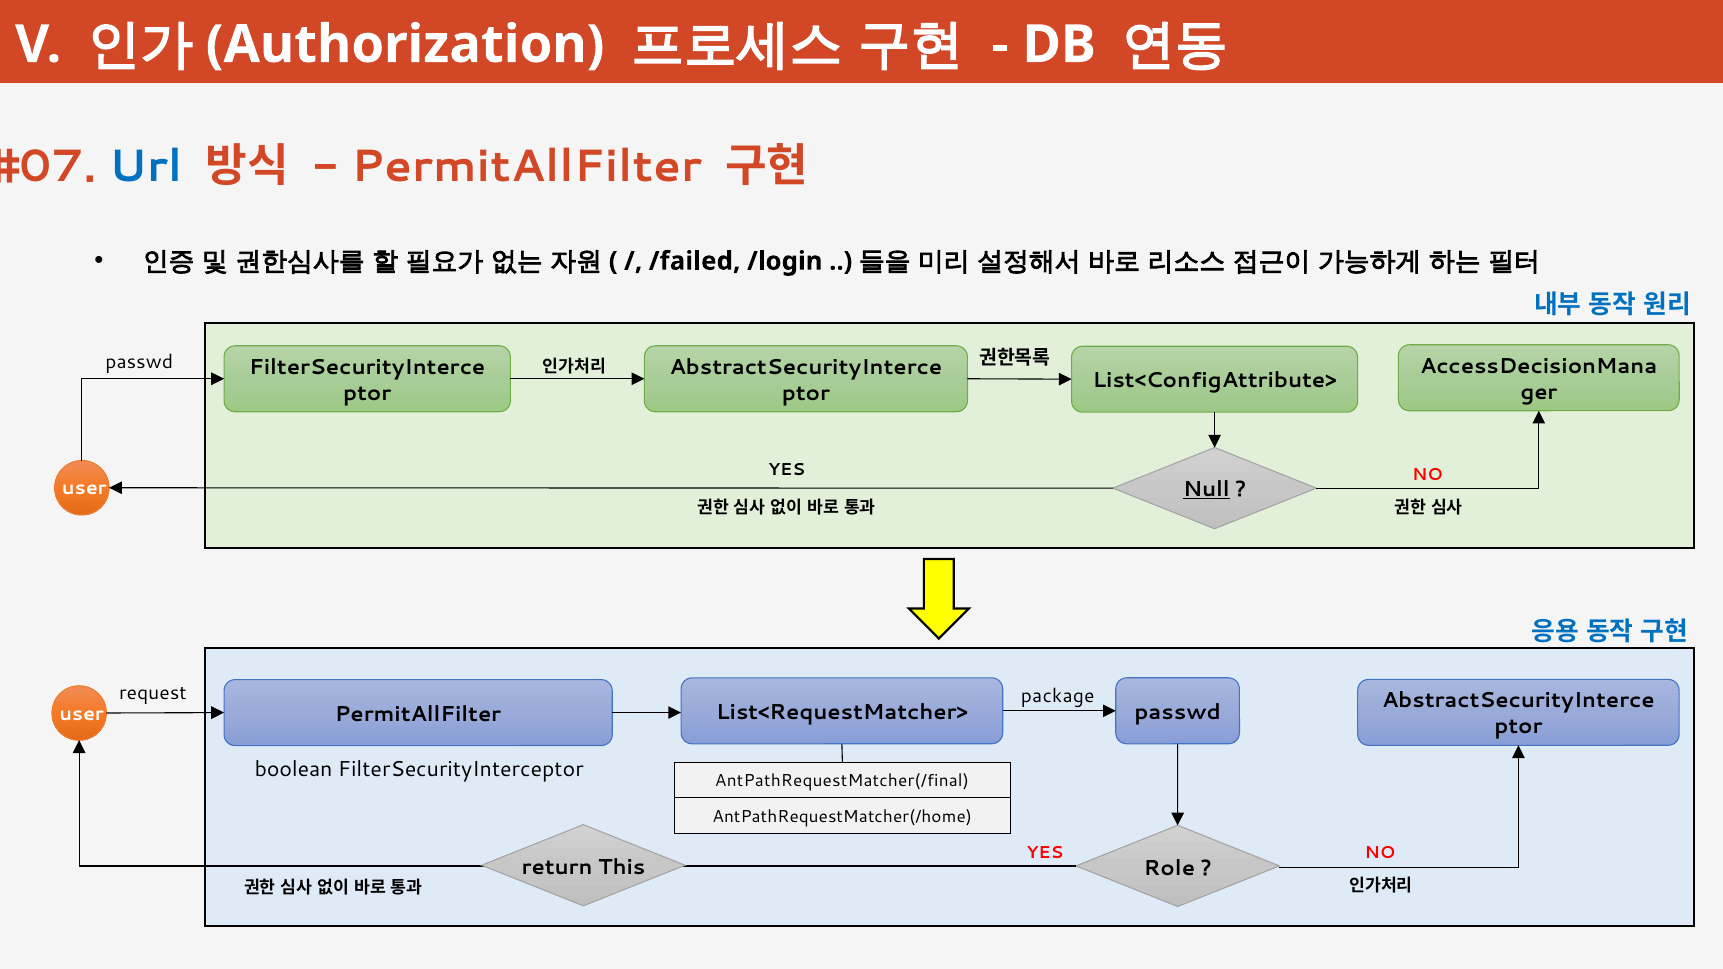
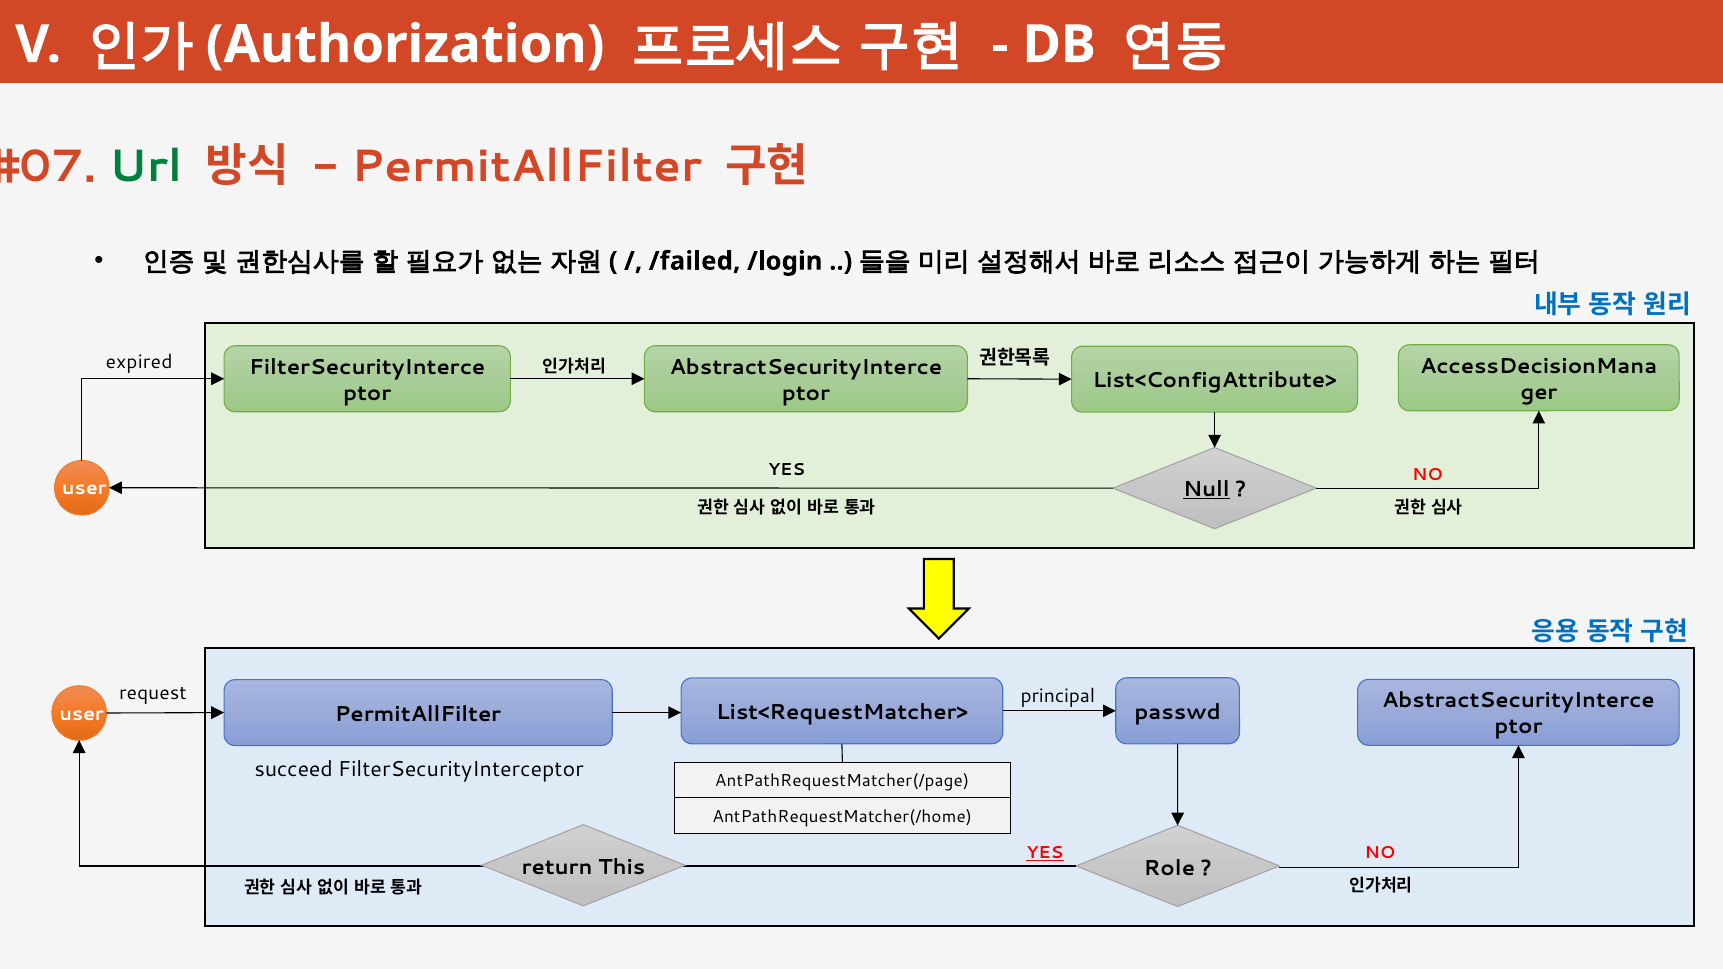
Url colour: blue -> green (145, 167)
passwd: passwd -> expired (139, 362)
package: package -> principal (1058, 696)
boolean: boolean -> succeed (294, 769)
AntPathRequestMatcher(/final: AntPathRequestMatcher(/final -> AntPathRequestMatcher(/page (842, 781)
YES underline: none -> present (1045, 853)
